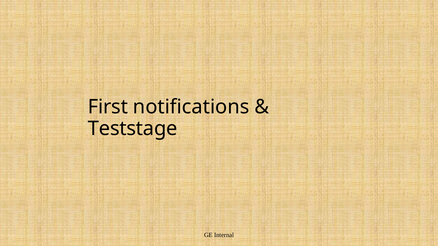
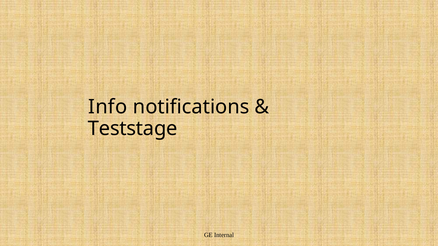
First: First -> Info (108, 107)
